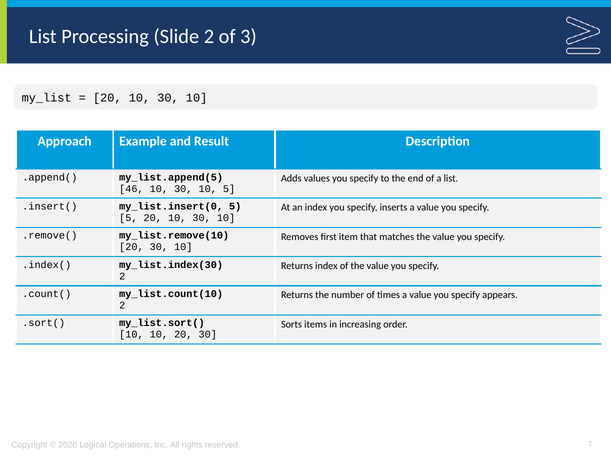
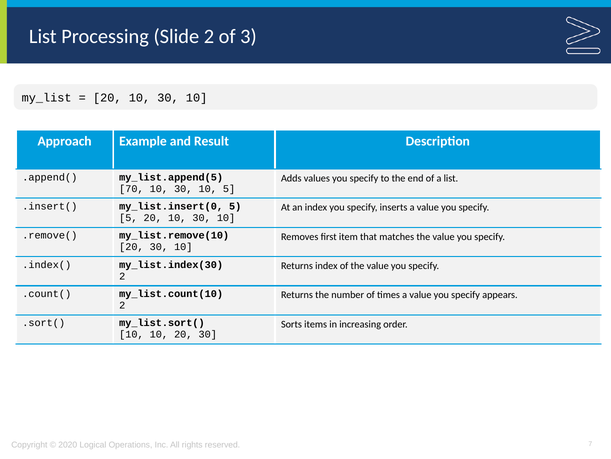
46: 46 -> 70 (131, 188)
